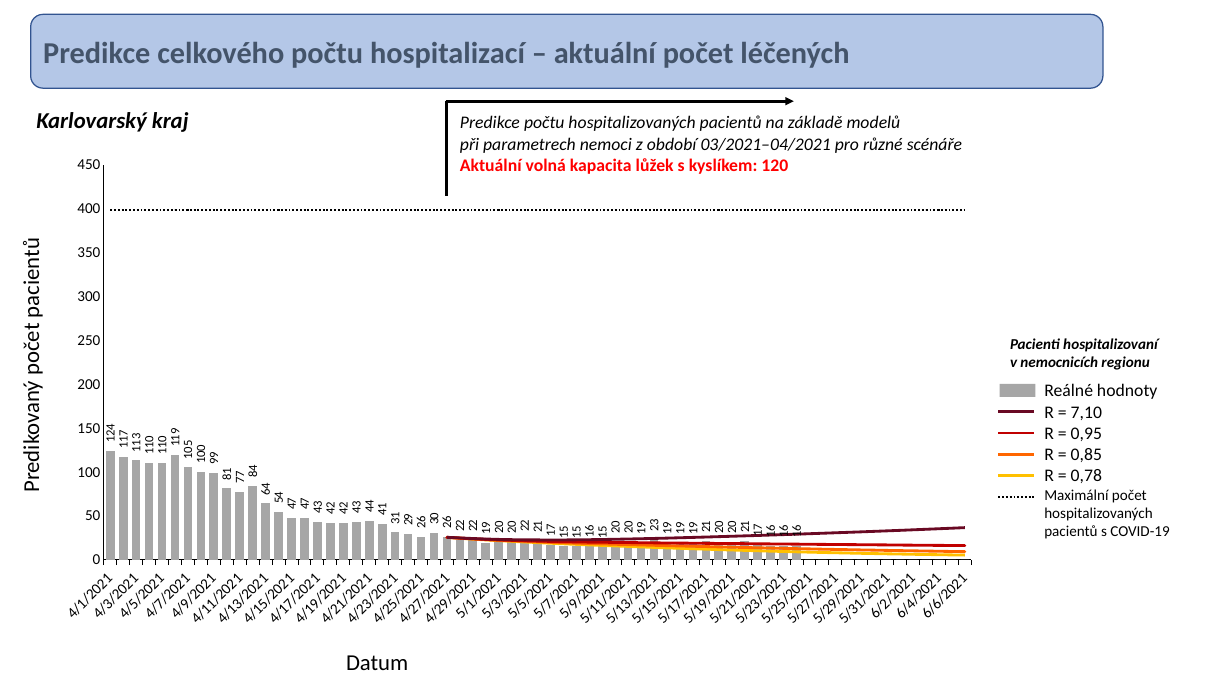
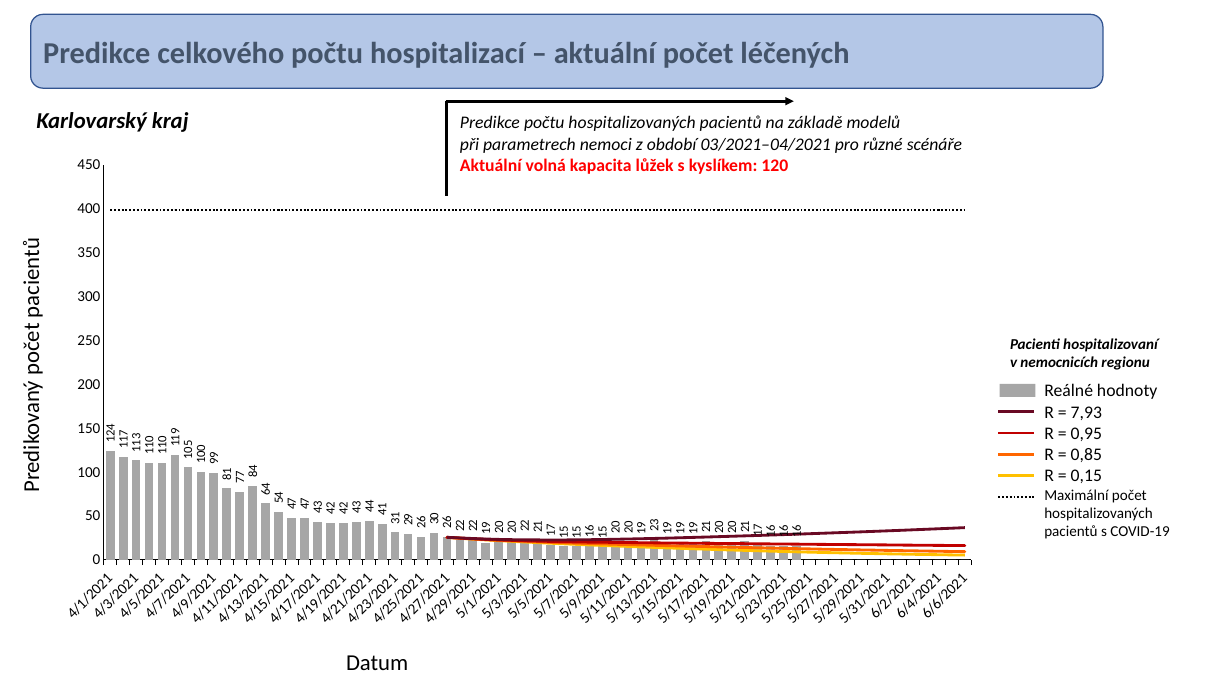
7,10: 7,10 -> 7,93 (1086, 412)
0,78: 0,78 -> 0,15 (1086, 476)
